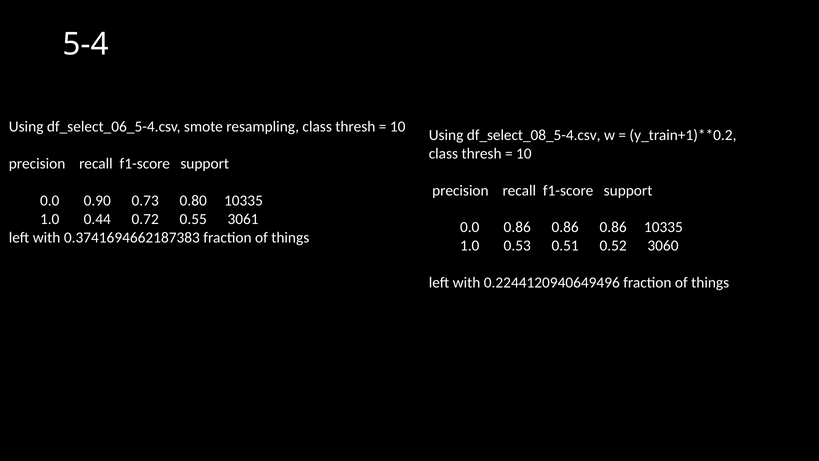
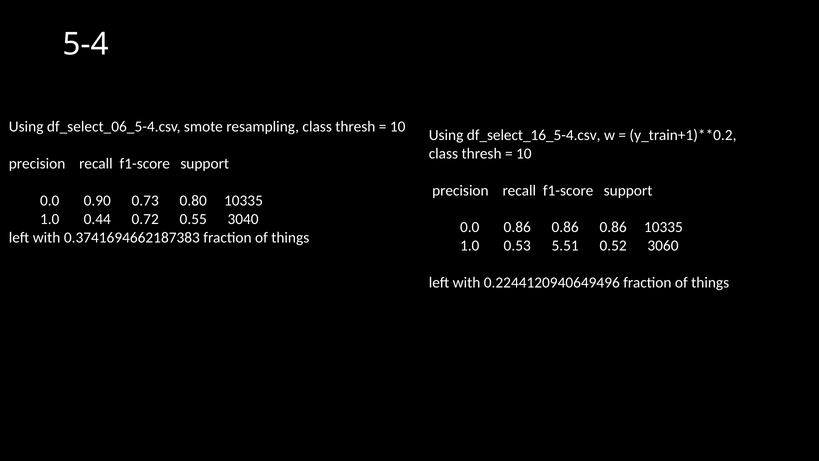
df_select_08_5-4.csv: df_select_08_5-4.csv -> df_select_16_5-4.csv (534, 135)
3061: 3061 -> 3040 (243, 219)
0.51: 0.51 -> 5.51 (565, 246)
